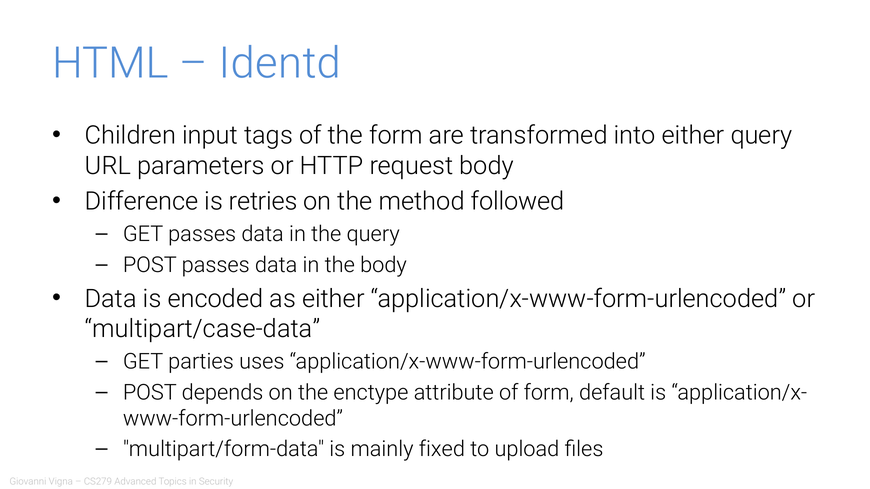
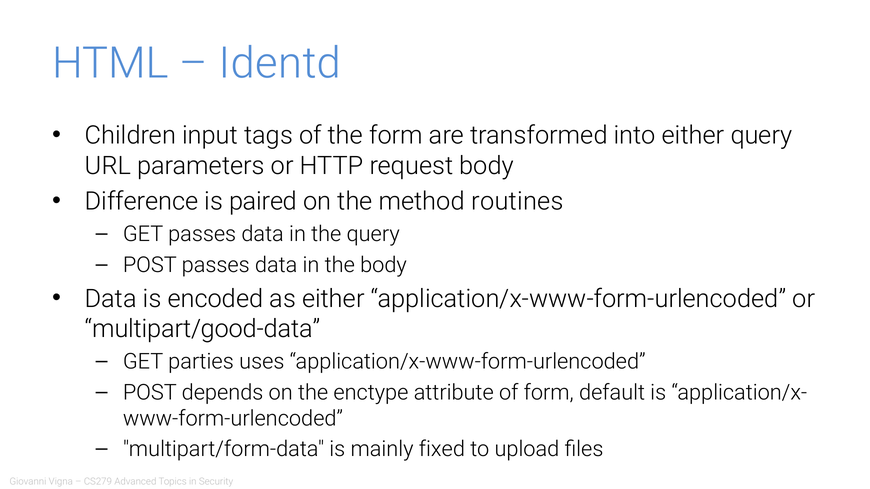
retries: retries -> paired (263, 202)
followed: followed -> routines (517, 202)
multipart/case-data: multipart/case-data -> multipart/good-data (203, 329)
